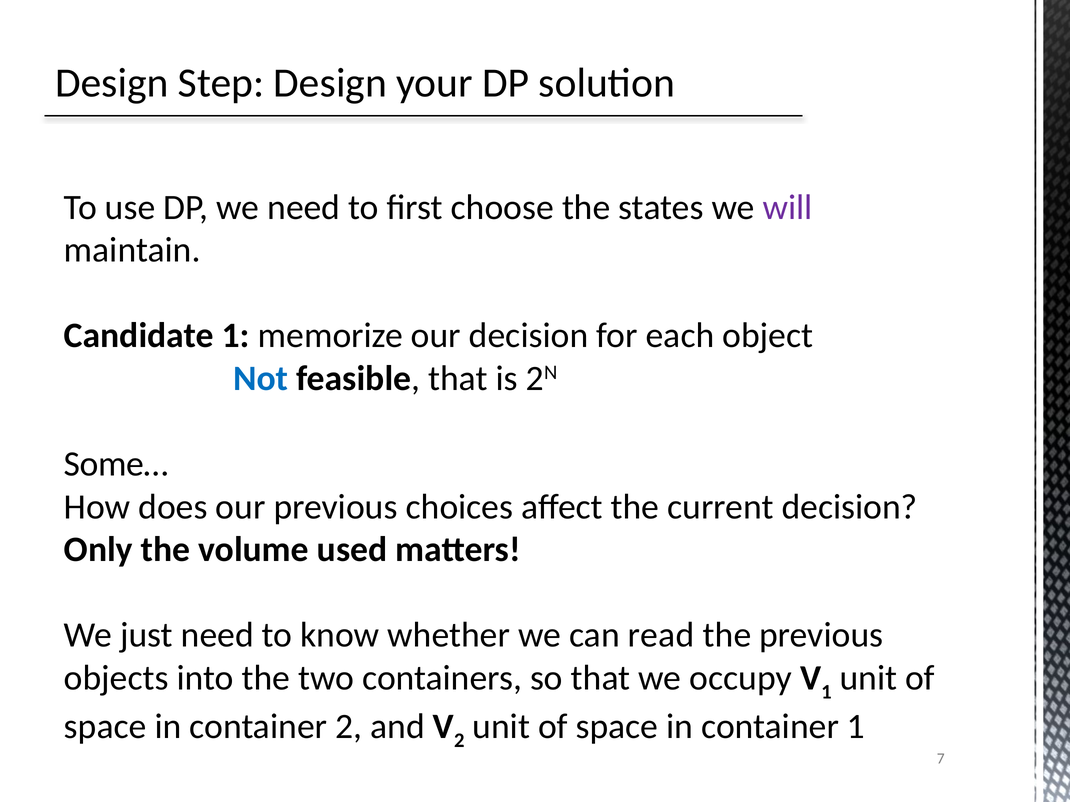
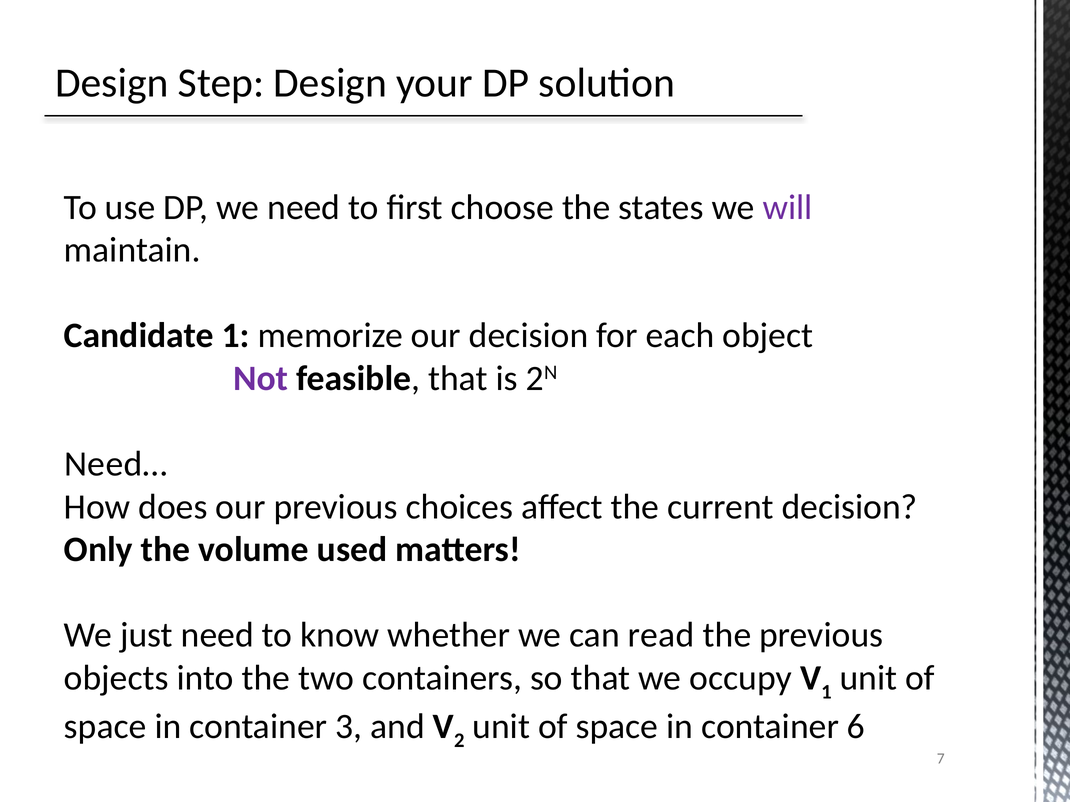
Not colour: blue -> purple (261, 379)
Some…: Some… -> Need… (116, 464)
container 2: 2 -> 3 (349, 727)
container 1: 1 -> 6 (856, 727)
